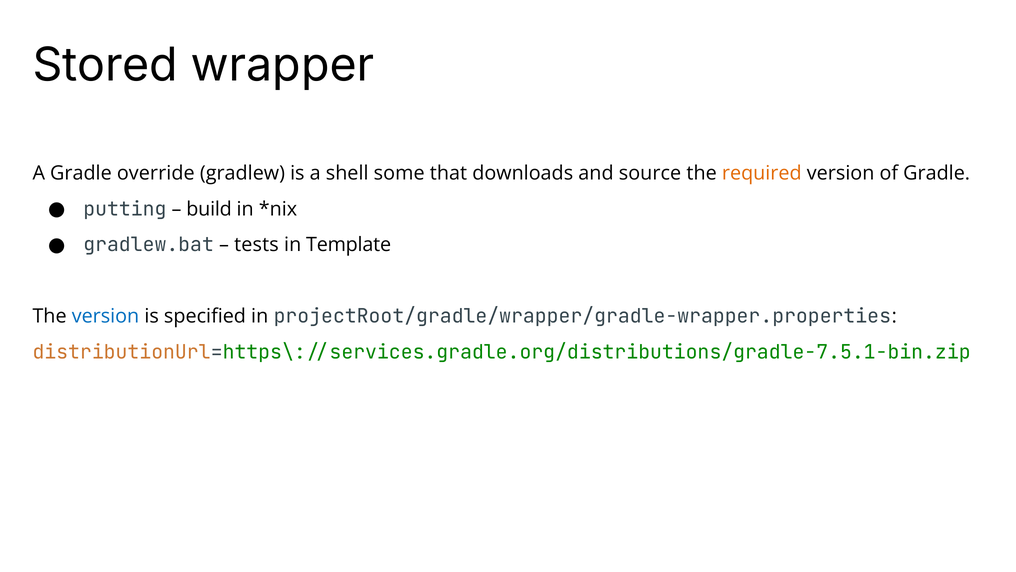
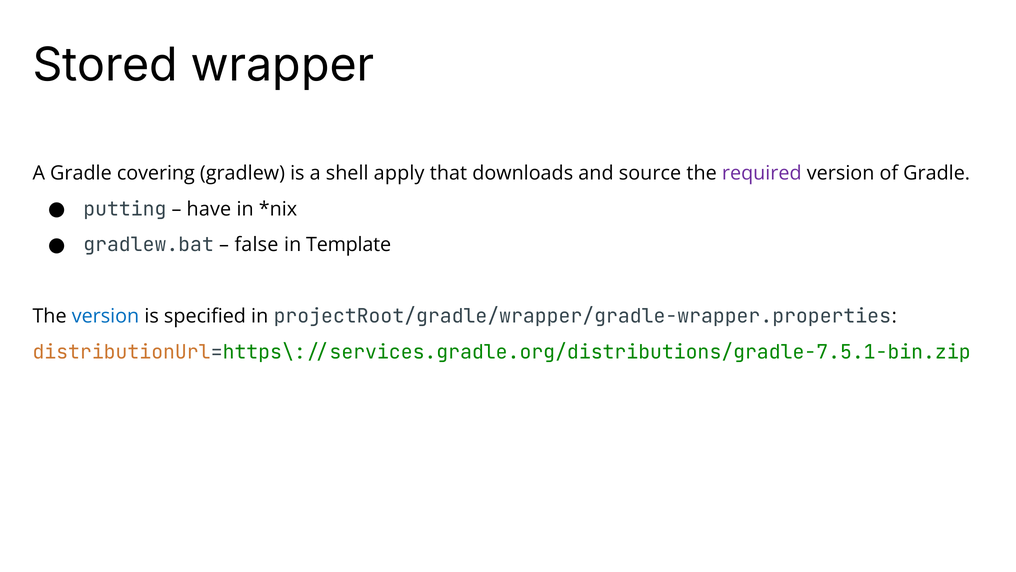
override: override -> covering (156, 173)
some: some -> apply (399, 173)
required colour: orange -> purple (762, 173)
build: build -> have (209, 209)
tests: tests -> false (256, 245)
